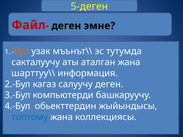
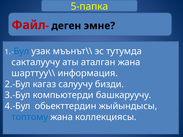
5-деген: 5-деген -> 5-папка (89, 6)
Бул colour: orange -> blue (21, 51)
салуучу деген: деген -> бизди (109, 84)
